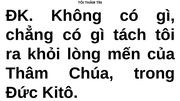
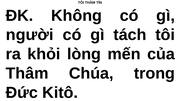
chẳng: chẳng -> người (30, 35)
